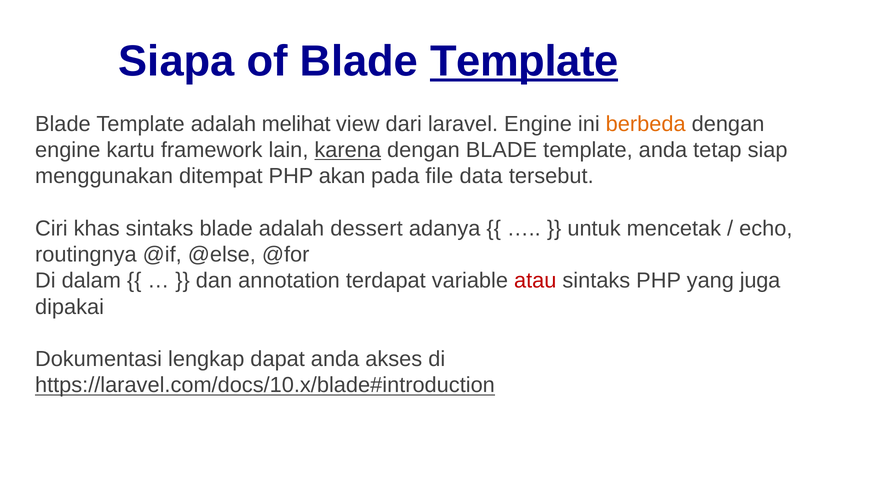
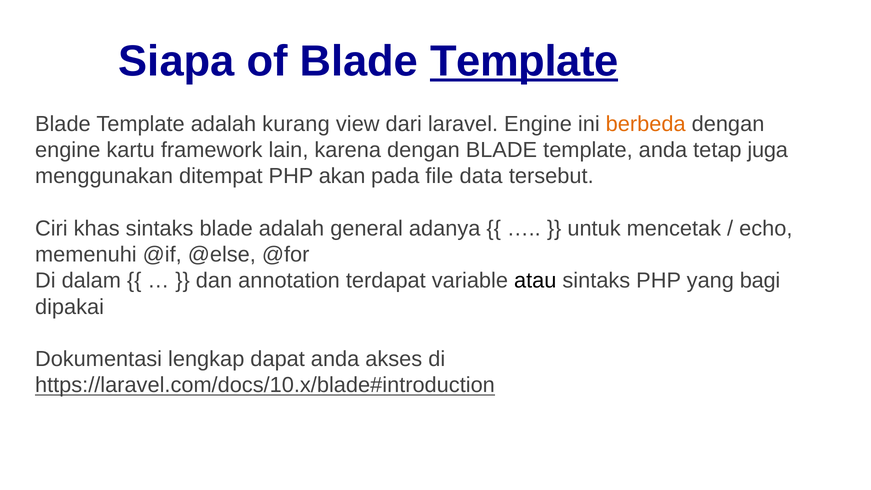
melihat: melihat -> kurang (296, 124)
karena underline: present -> none (348, 150)
siap: siap -> juga (768, 150)
dessert: dessert -> general (367, 228)
routingnya: routingnya -> memenuhi (86, 255)
atau colour: red -> black (535, 281)
juga: juga -> bagi (760, 281)
